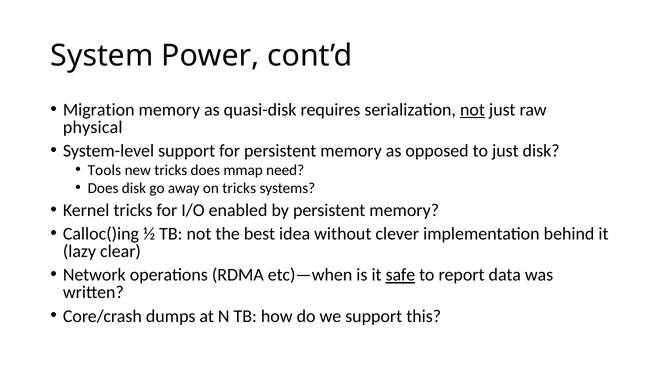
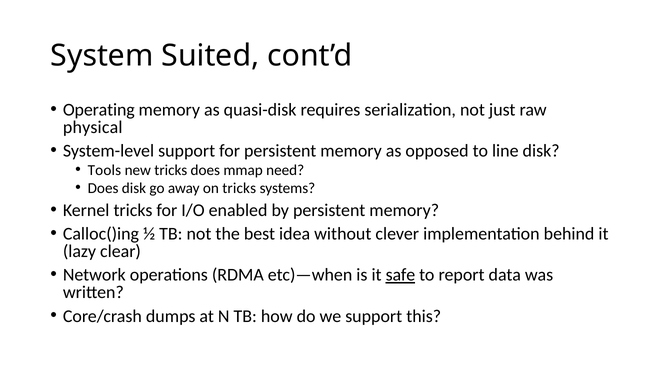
Power: Power -> Suited (210, 56)
Migration: Migration -> Operating (99, 110)
not underline: present -> none (472, 110)
to just: just -> line (505, 151)
